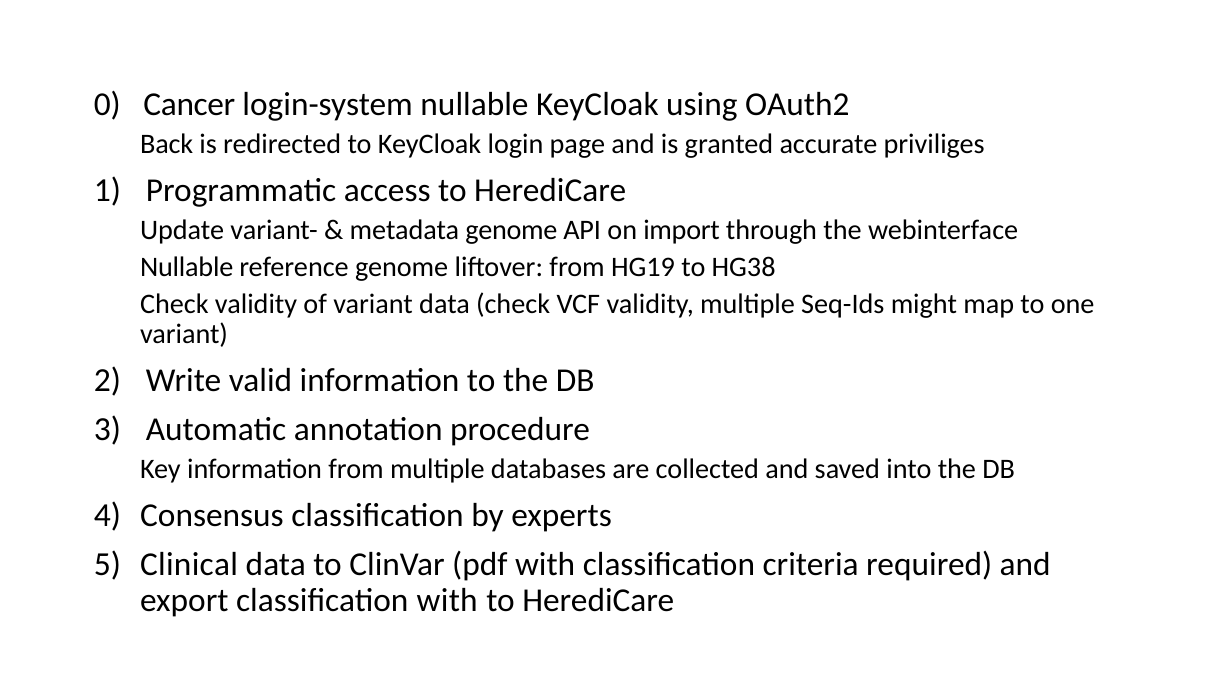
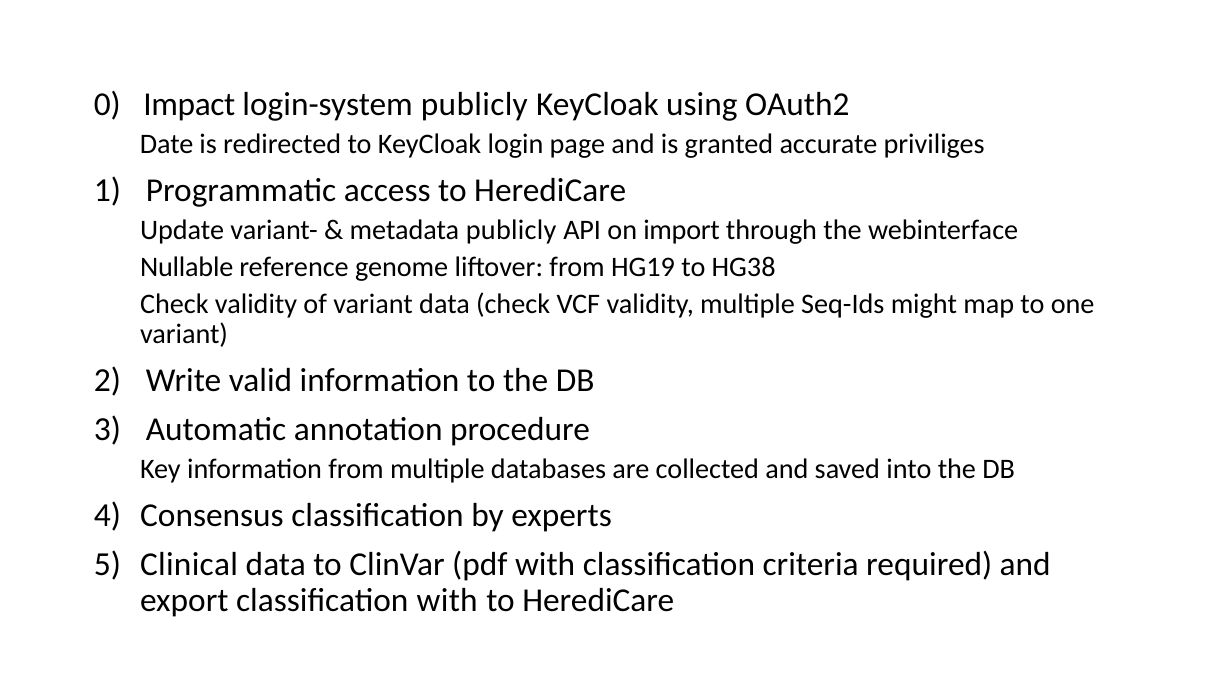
Cancer: Cancer -> Impact (189, 105)
login-system nullable: nullable -> publicly (474, 105)
Back: Back -> Date (167, 145)
metadata genome: genome -> publicly (511, 230)
